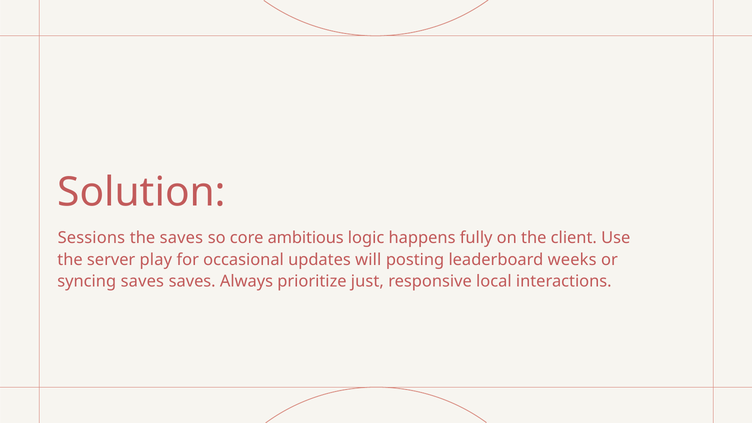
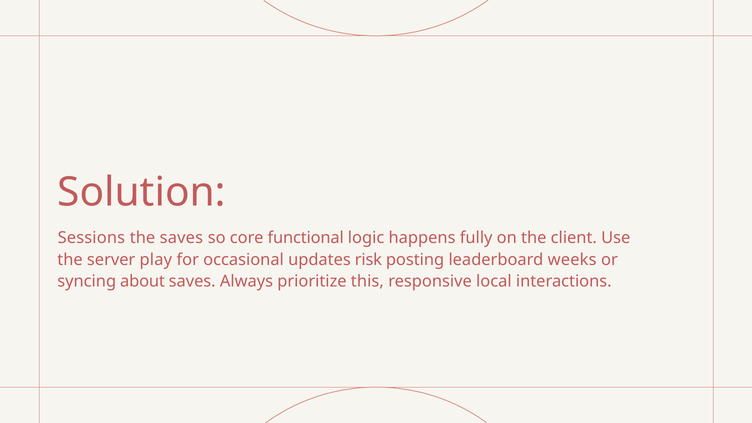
ambitious: ambitious -> functional (306, 238)
will: will -> risk (368, 260)
syncing saves: saves -> about (142, 281)
just: just -> this (367, 281)
